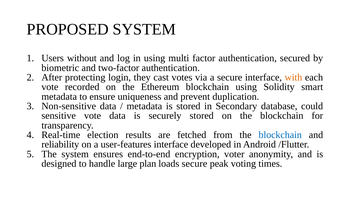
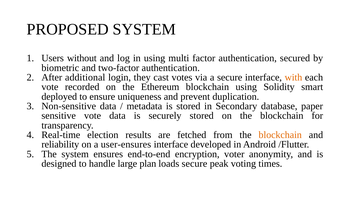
protecting: protecting -> additional (85, 77)
metadata: metadata -> deployed (59, 96)
could: could -> paper (312, 106)
blockchain colour: blue -> orange (280, 135)
user-features: user-features -> user-ensures (126, 144)
